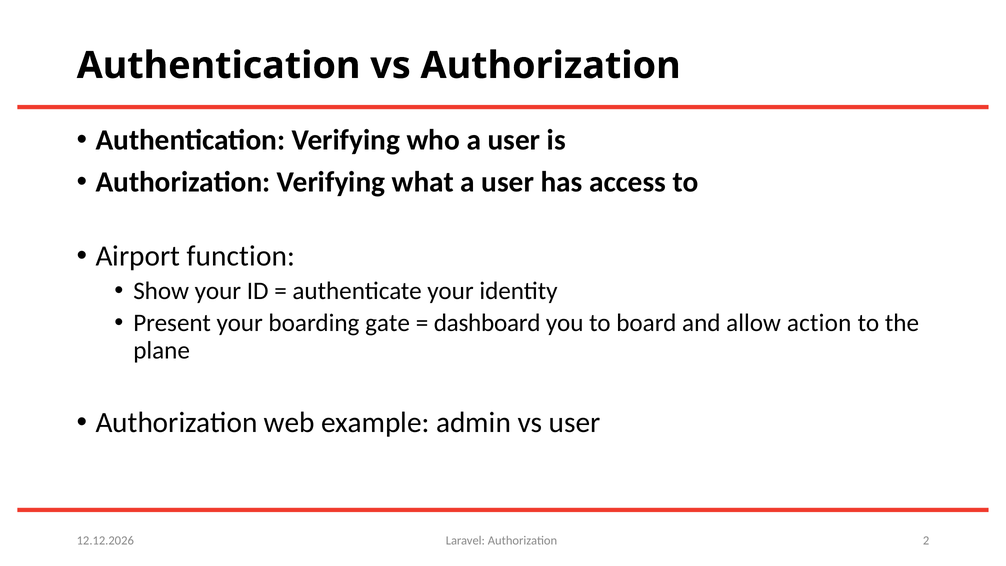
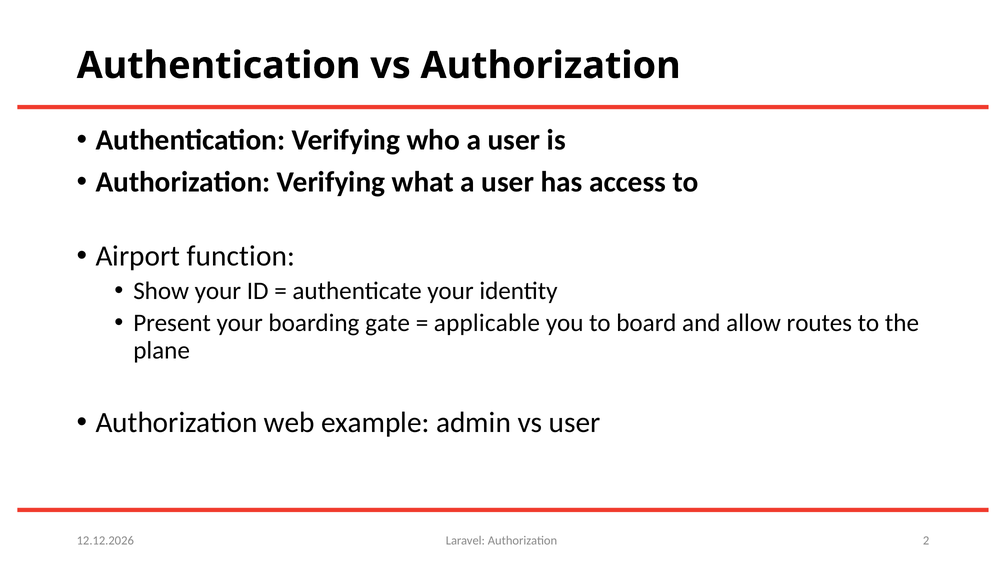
dashboard: dashboard -> applicable (487, 323)
action: action -> routes (819, 323)
